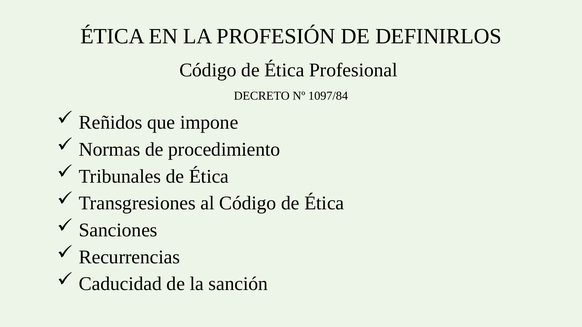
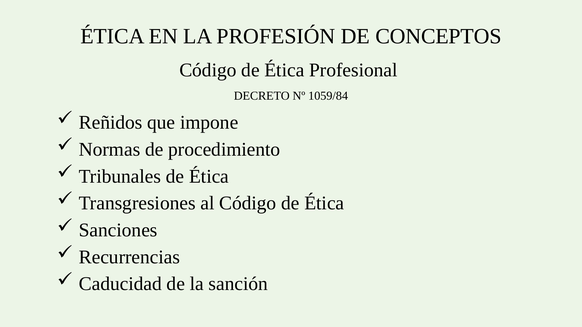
DEFINIRLOS: DEFINIRLOS -> CONCEPTOS (438, 36)
1097/84: 1097/84 -> 1059/84 (328, 96)
